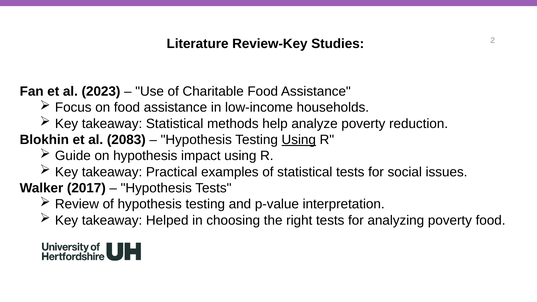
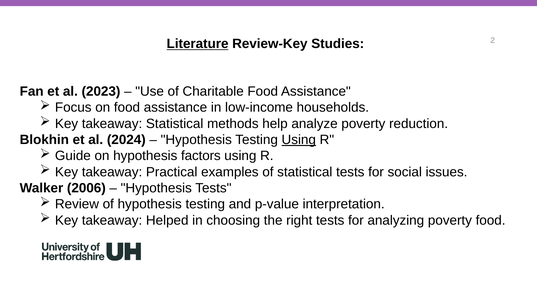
Literature underline: none -> present (198, 44)
2083: 2083 -> 2024 (126, 140)
impact: impact -> factors (201, 156)
2017: 2017 -> 2006 (86, 188)
